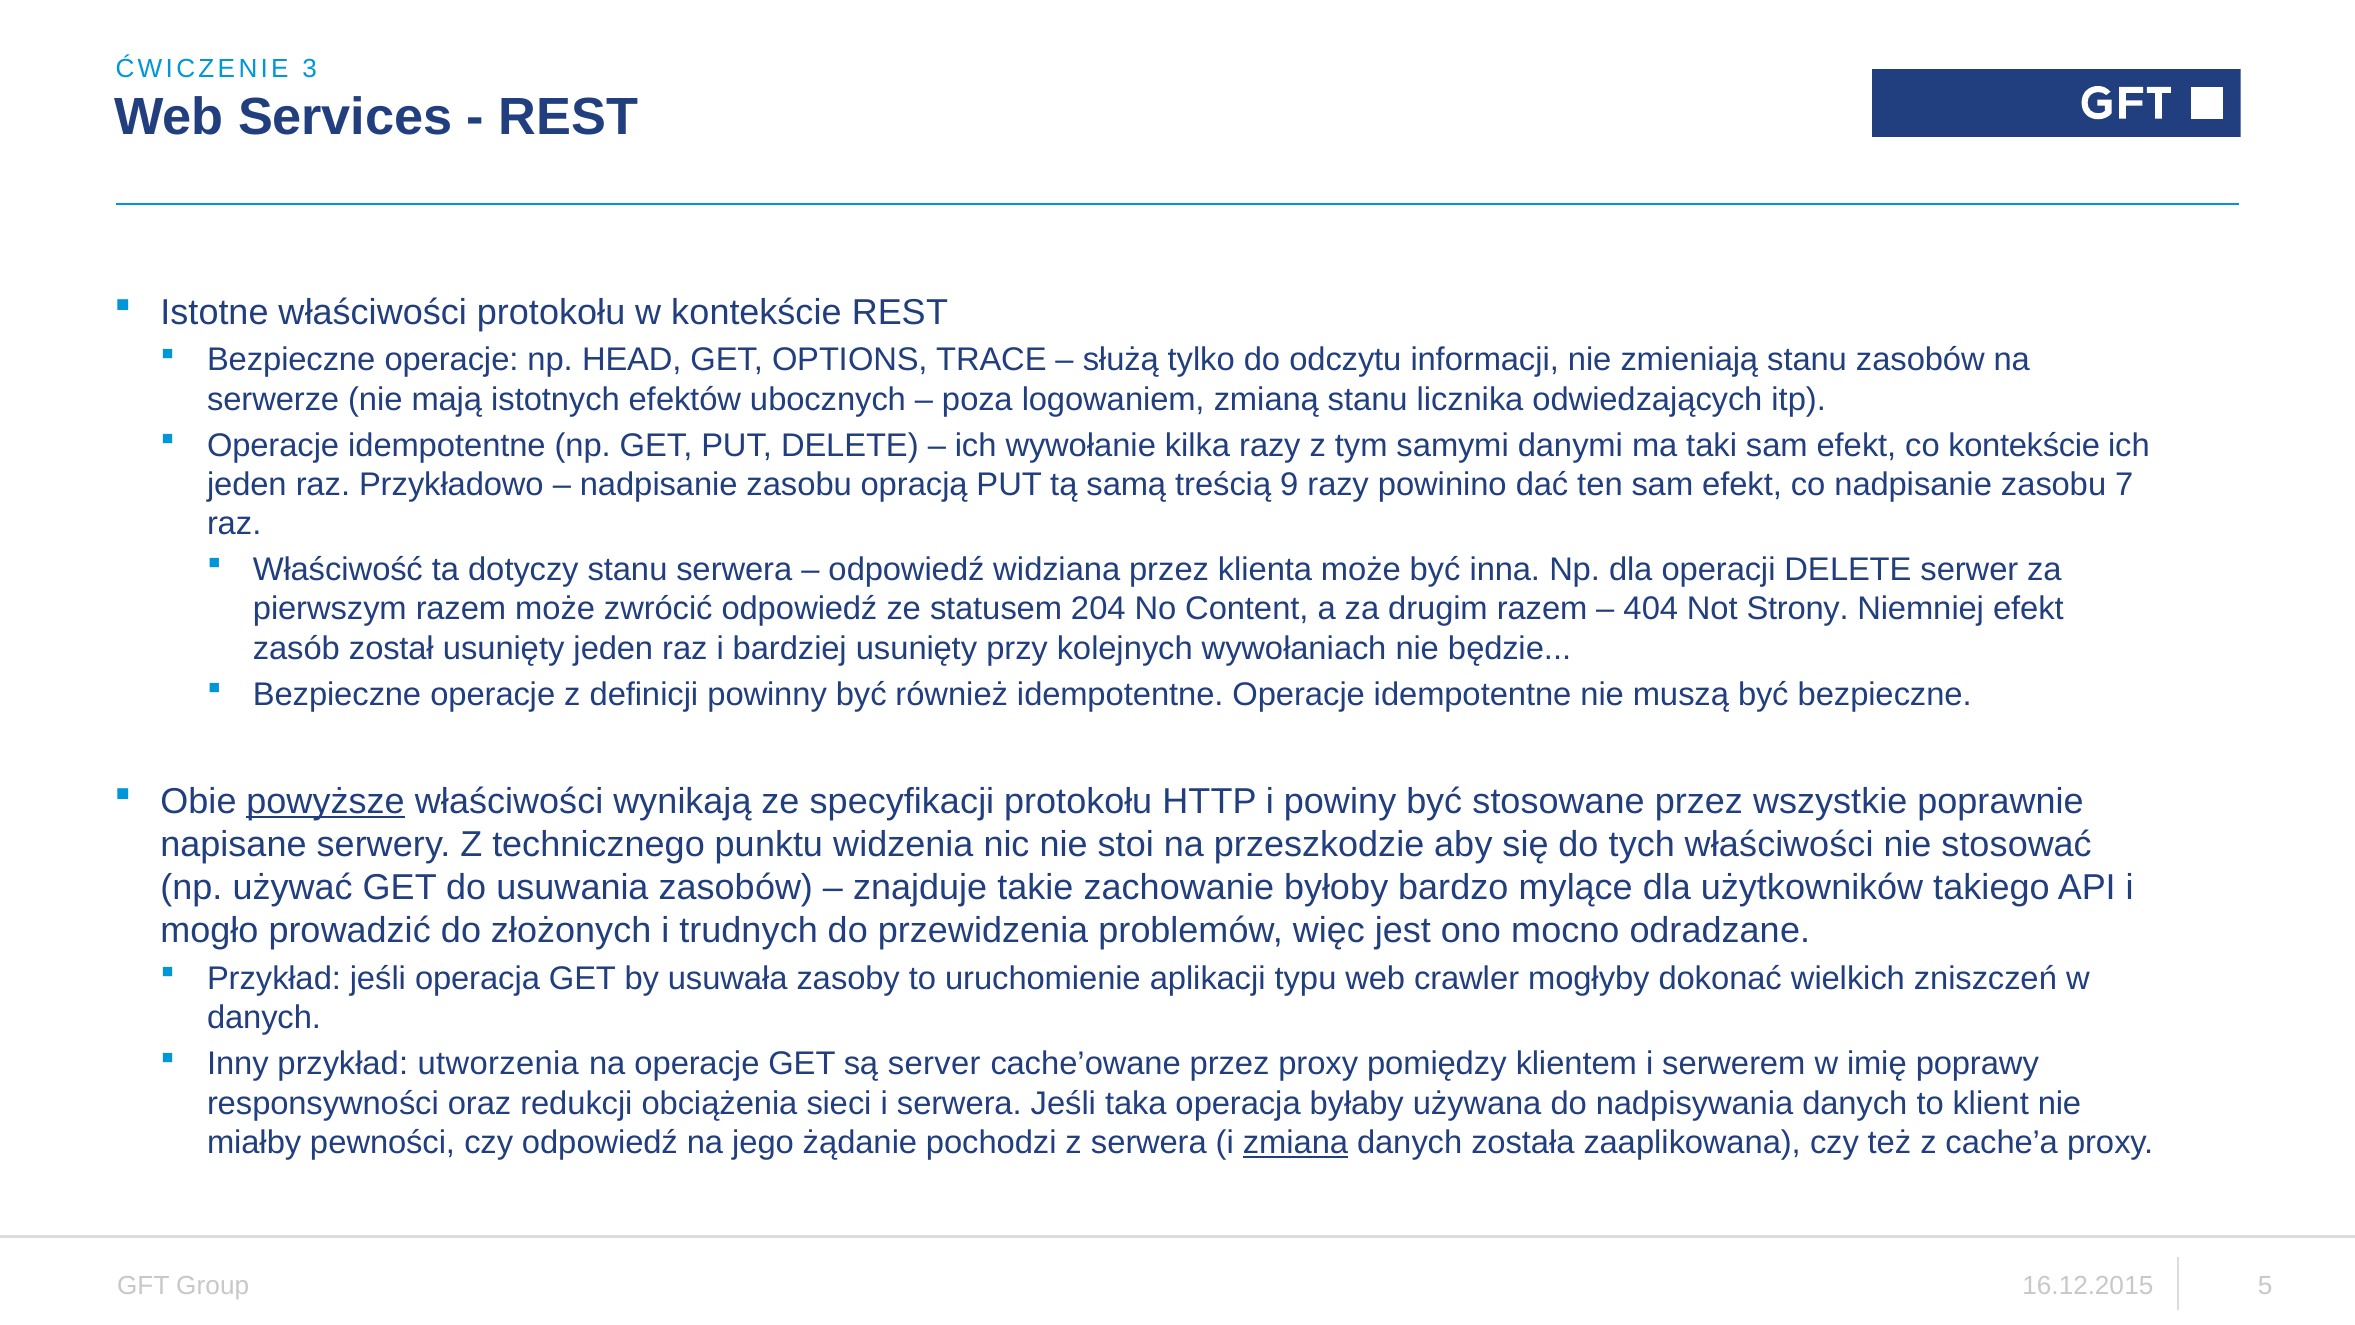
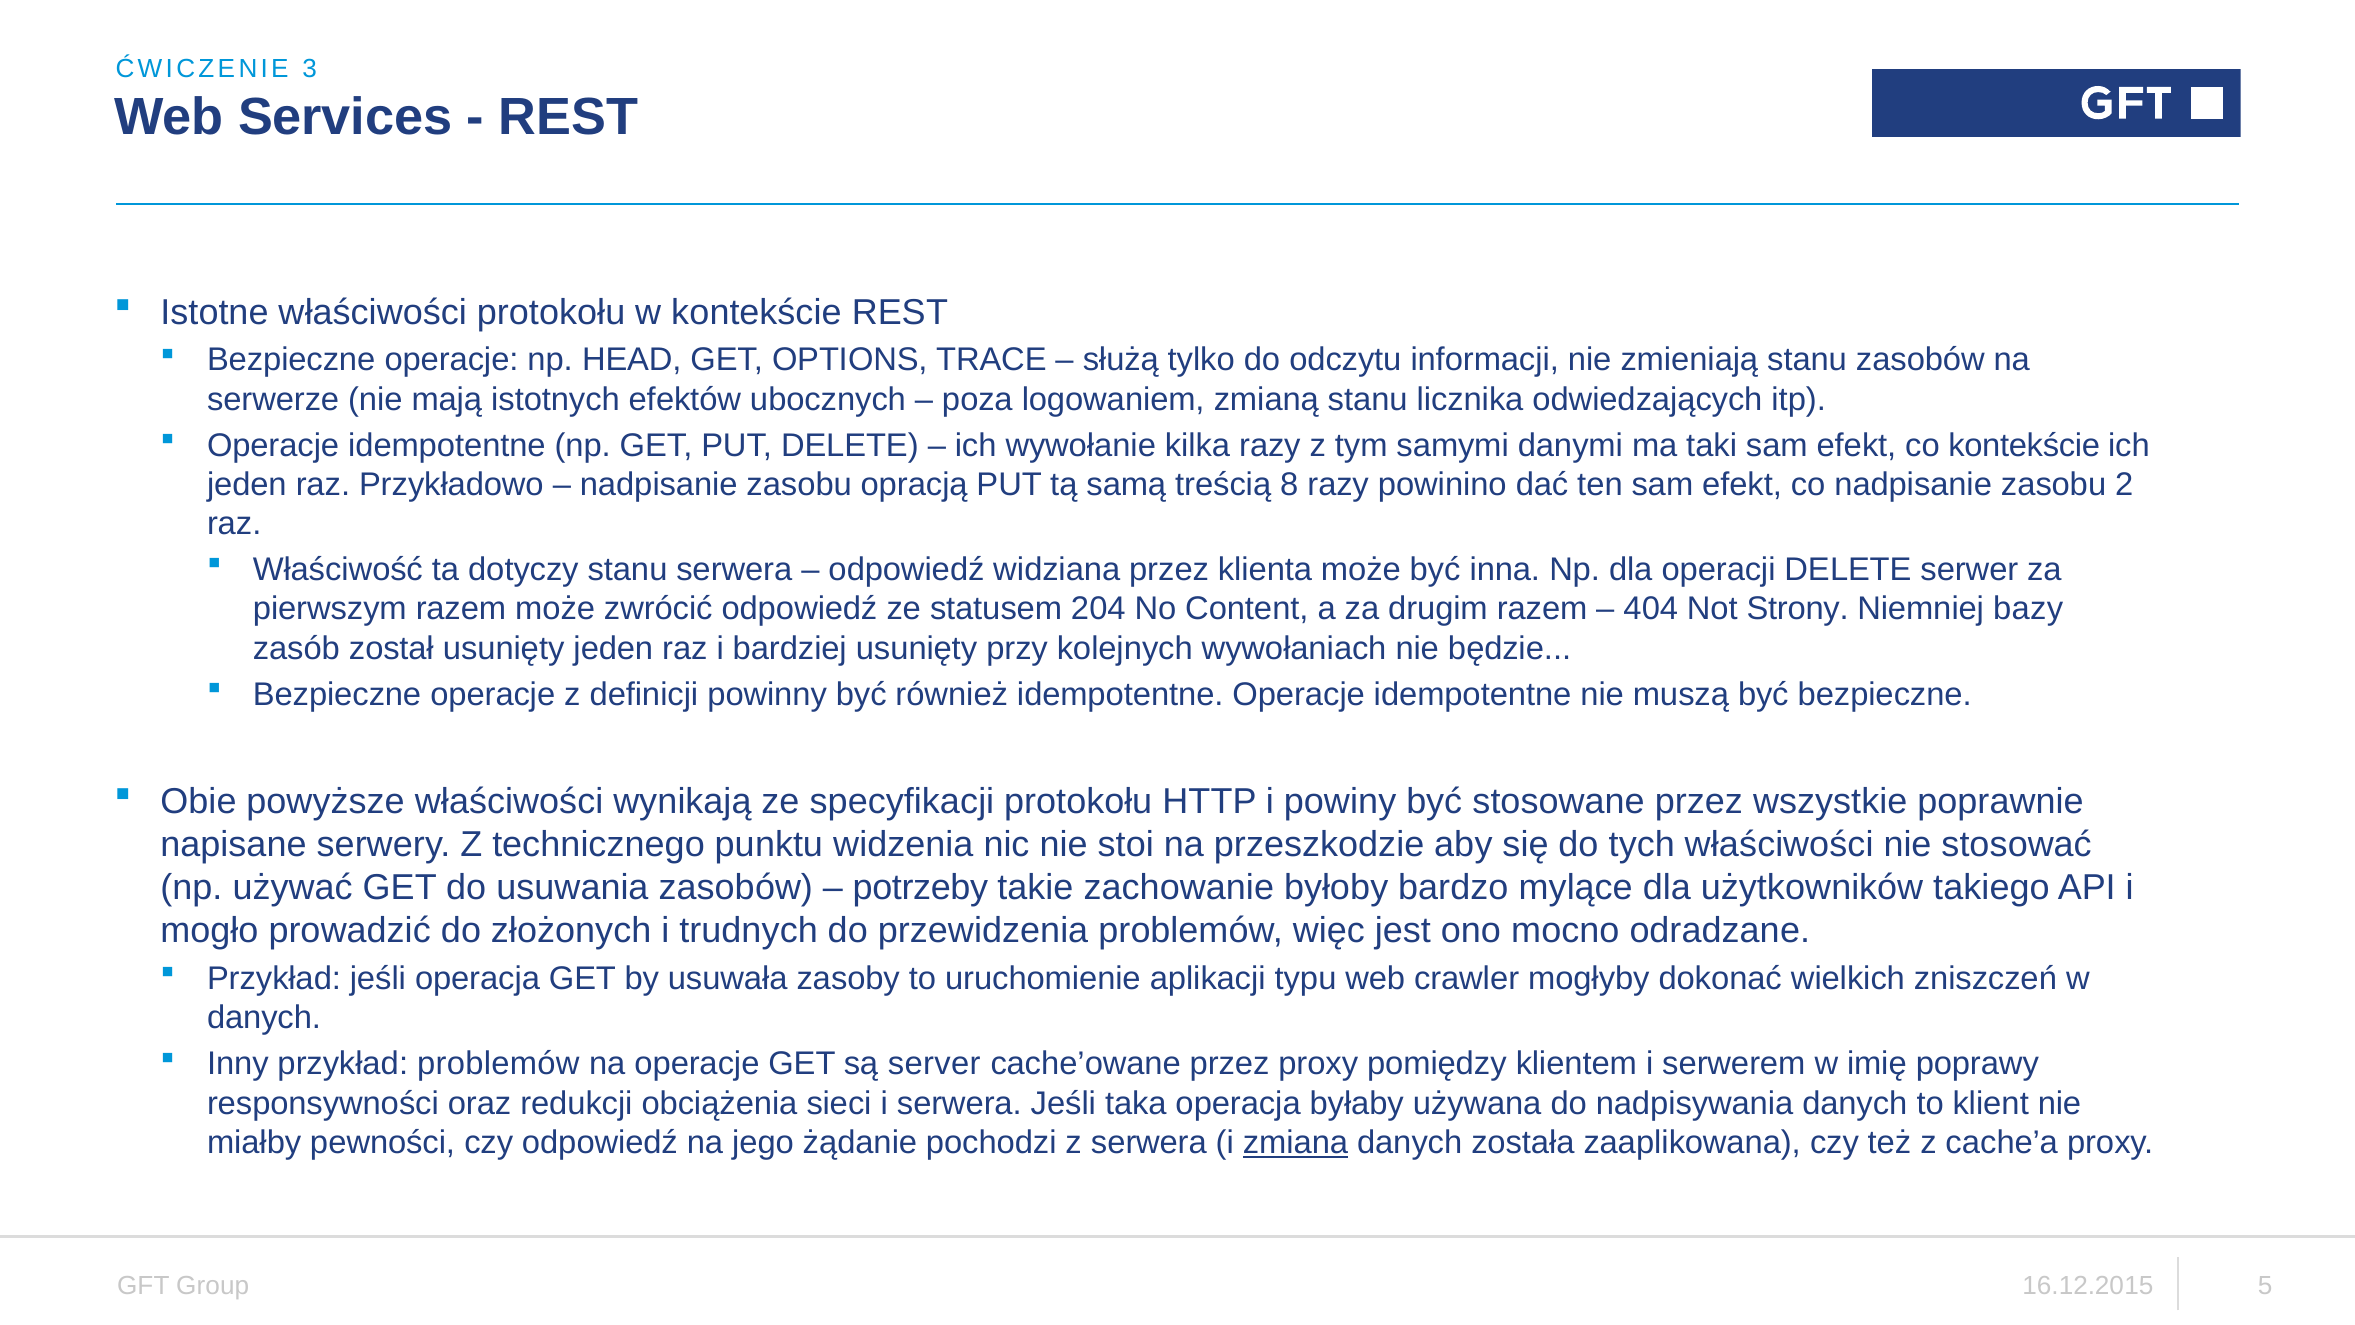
9: 9 -> 8 (1289, 484)
7: 7 -> 2 (2124, 484)
Niemniej efekt: efekt -> bazy (2028, 609)
powyższe underline: present -> none (326, 801)
znajduje: znajduje -> potrzeby (920, 888)
przykład utworzenia: utworzenia -> problemów (498, 1064)
